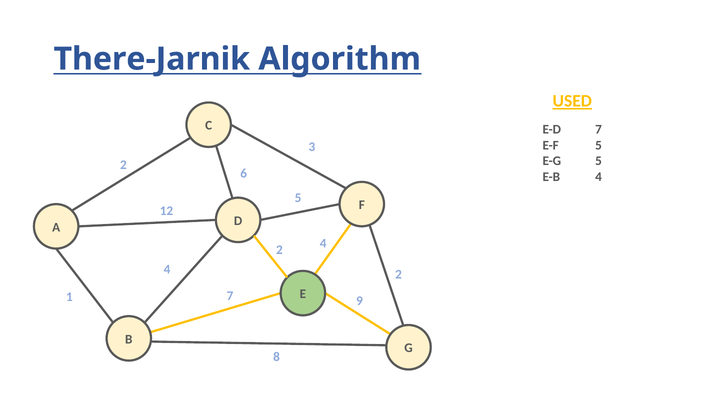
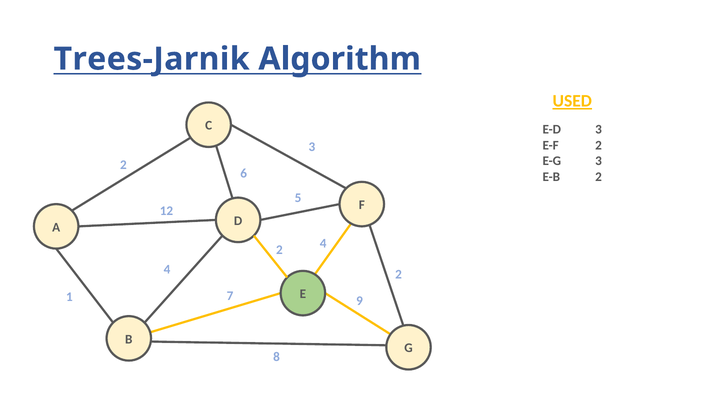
There-Jarnik: There-Jarnik -> Trees-Jarnik (152, 59)
E-D 7: 7 -> 3 (599, 129)
E-F 5: 5 -> 2 (599, 145)
E-G 5: 5 -> 3 (599, 161)
E-B 4: 4 -> 2 (599, 177)
